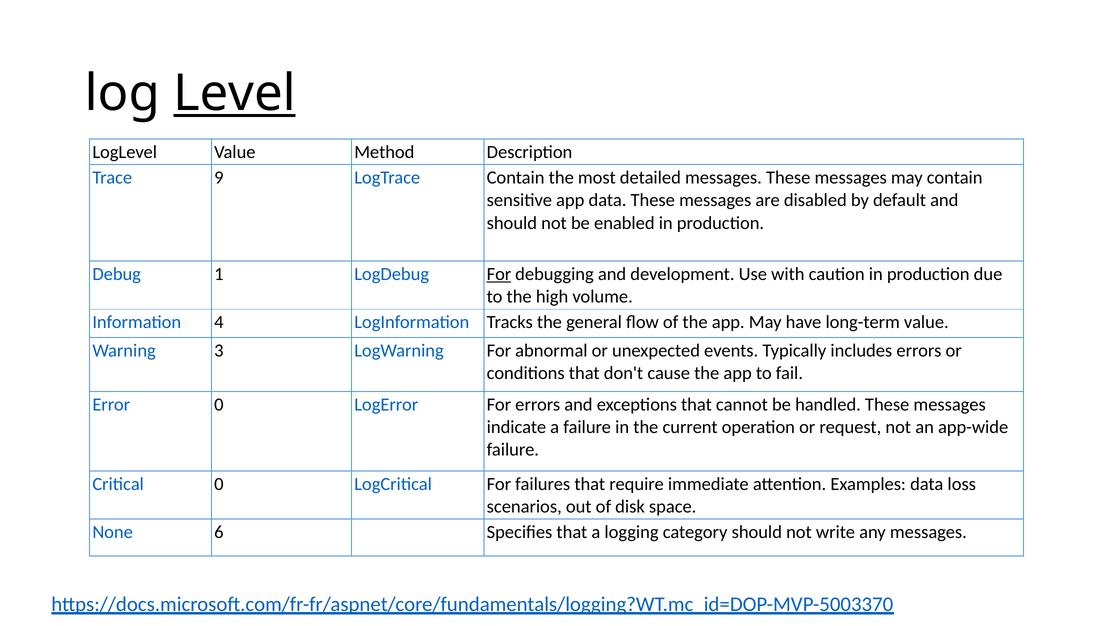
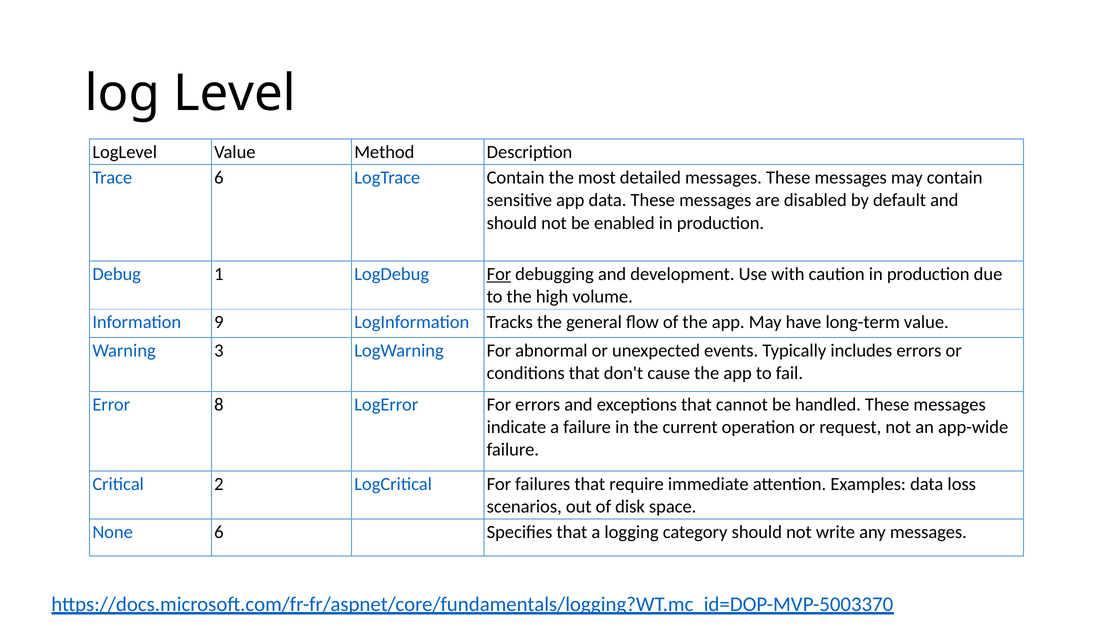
Level underline: present -> none (235, 93)
Trace 9: 9 -> 6 (219, 178)
4: 4 -> 9 (219, 322)
Error 0: 0 -> 8 (219, 405)
Critical 0: 0 -> 2 (219, 484)
